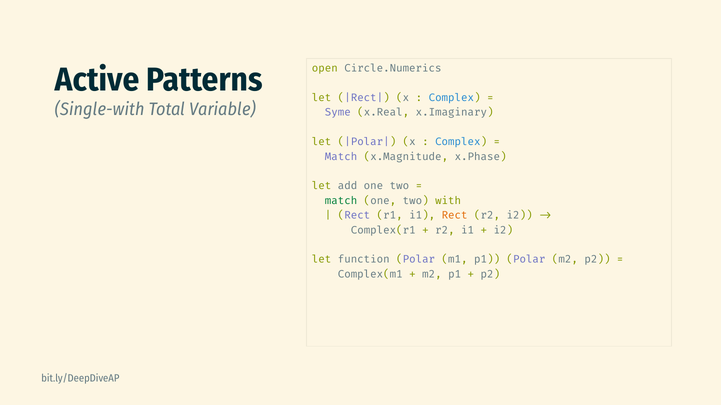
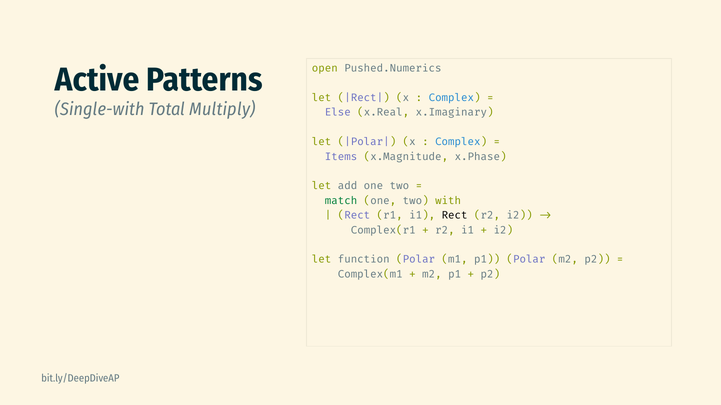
Circle.Numerics: Circle.Numerics -> Pushed.Numerics (393, 68)
Variable: Variable -> Multiply (222, 109)
Syme: Syme -> Else (338, 113)
Match: Match -> Items (341, 157)
Rect colour: orange -> black (455, 216)
